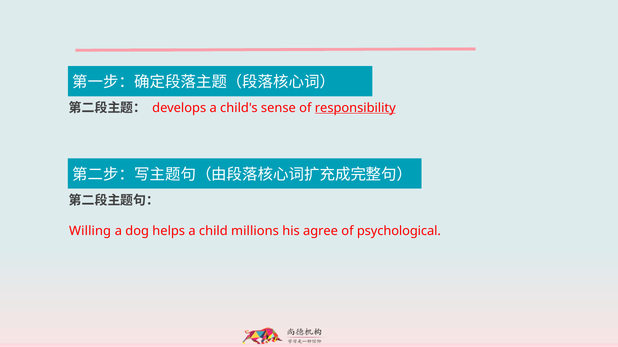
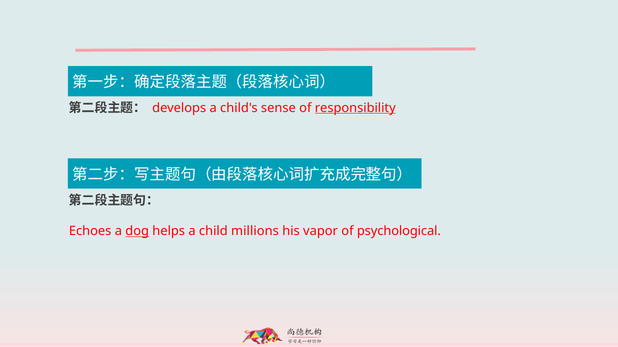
Willing: Willing -> Echoes (90, 232)
dog underline: none -> present (137, 232)
agree: agree -> vapor (321, 232)
